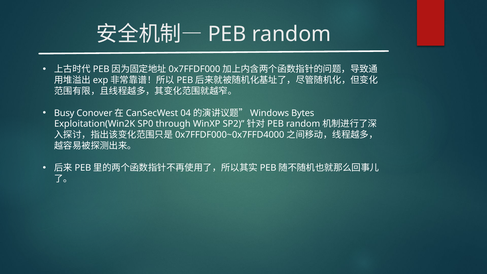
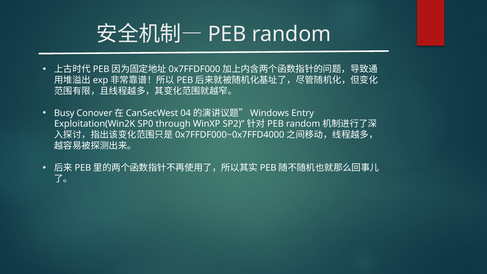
Bytes: Bytes -> Entry (303, 113)
